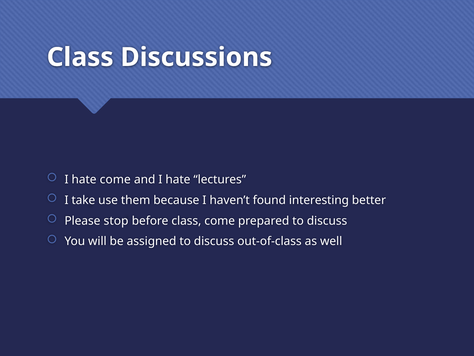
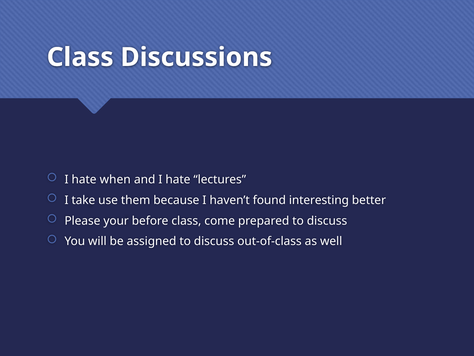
hate come: come -> when (115, 179)
stop: stop -> your (116, 221)
